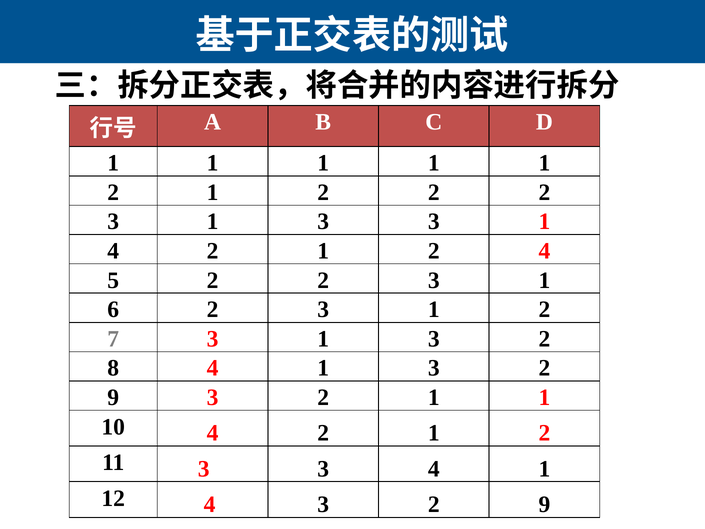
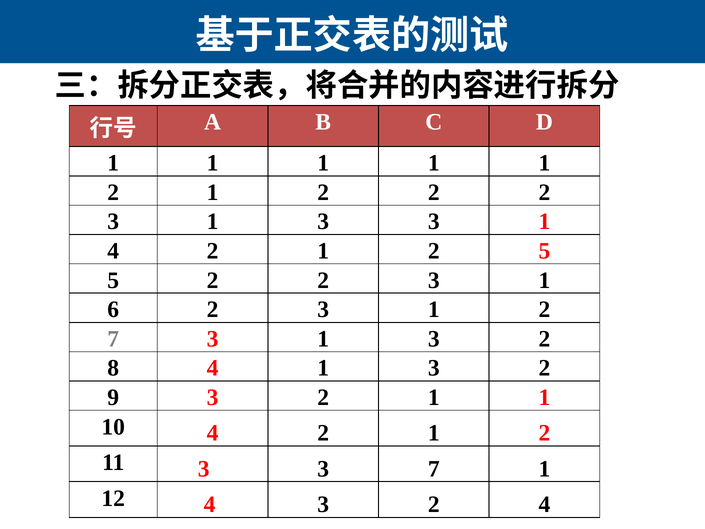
2 4: 4 -> 5 (544, 251)
3 4: 4 -> 7 (434, 469)
4 3 2 9: 9 -> 4 (544, 504)
